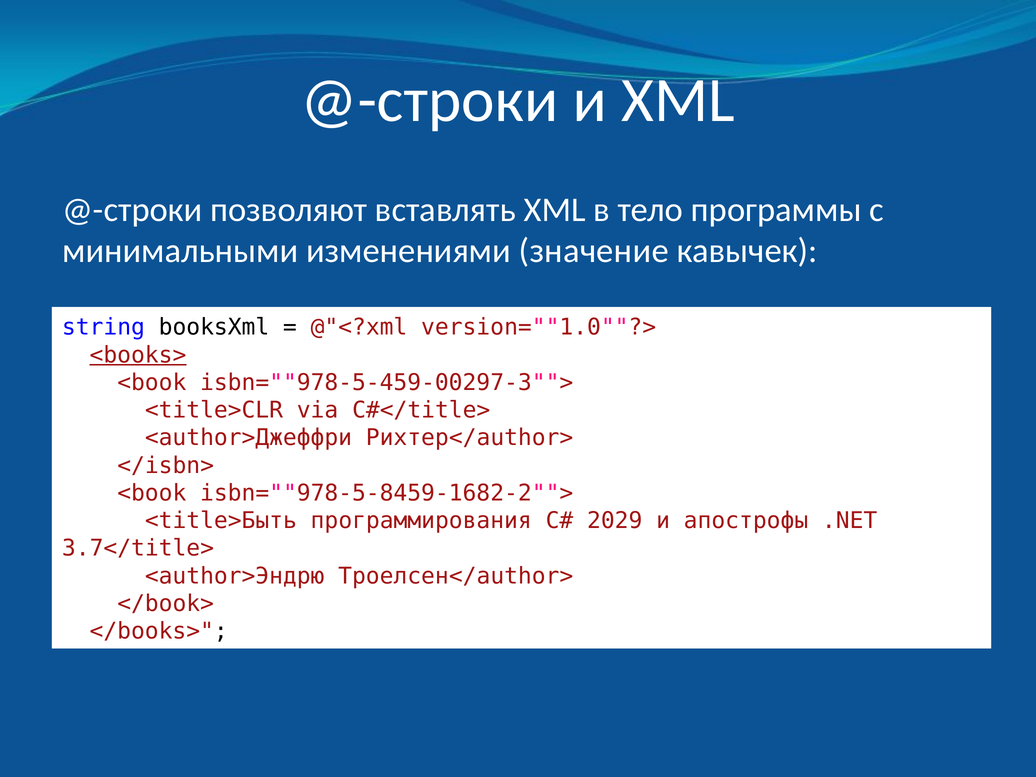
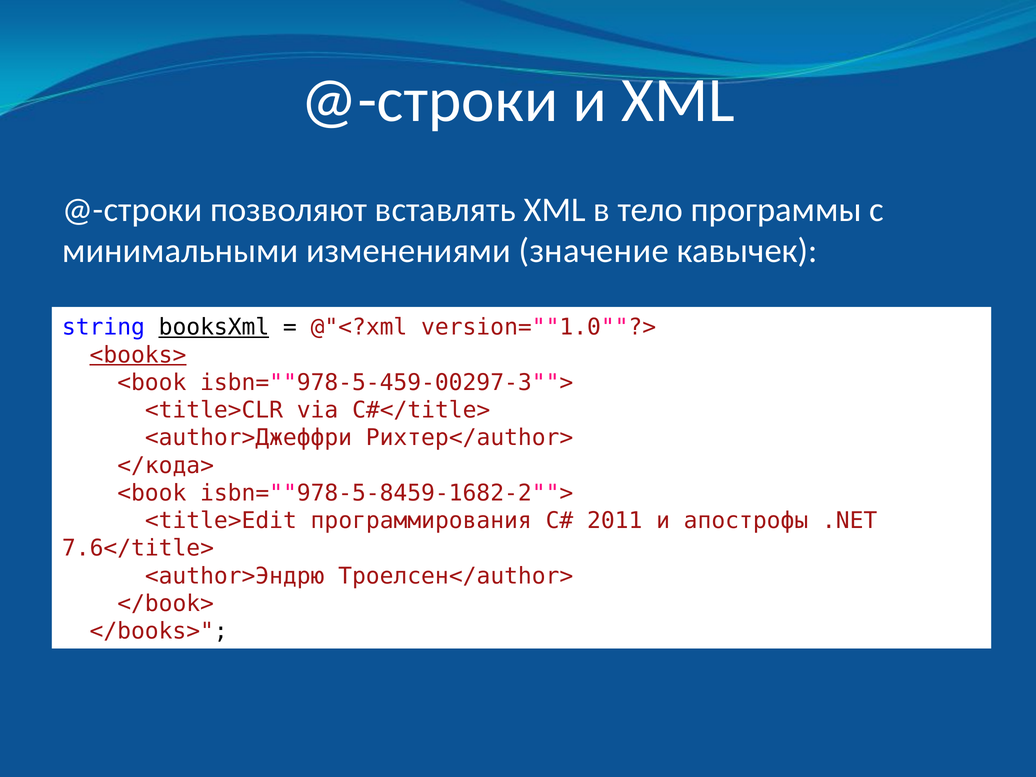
booksXml underline: none -> present (214, 327)
</isbn>: </isbn> -> </кода> (166, 465)
<title>Быть: <title>Быть -> <title>Edit (221, 521)
2029: 2029 -> 2011 (615, 521)
3.7</title>: 3.7</title> -> 7.6</title> (138, 548)
